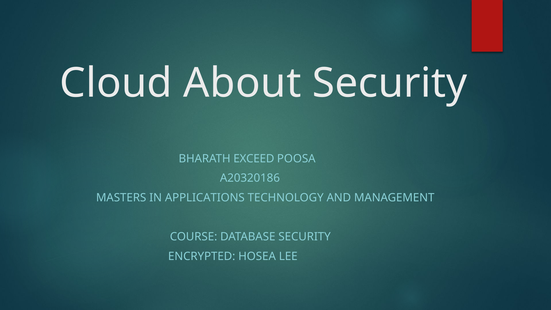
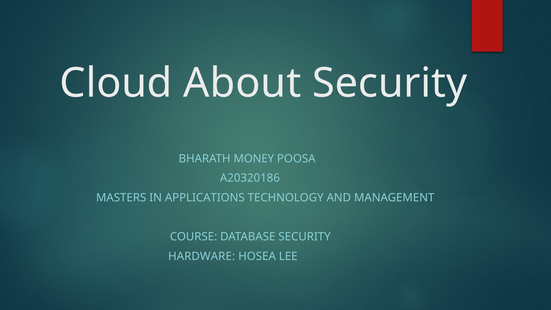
EXCEED: EXCEED -> MONEY (254, 159)
ENCRYPTED: ENCRYPTED -> HARDWARE (202, 256)
